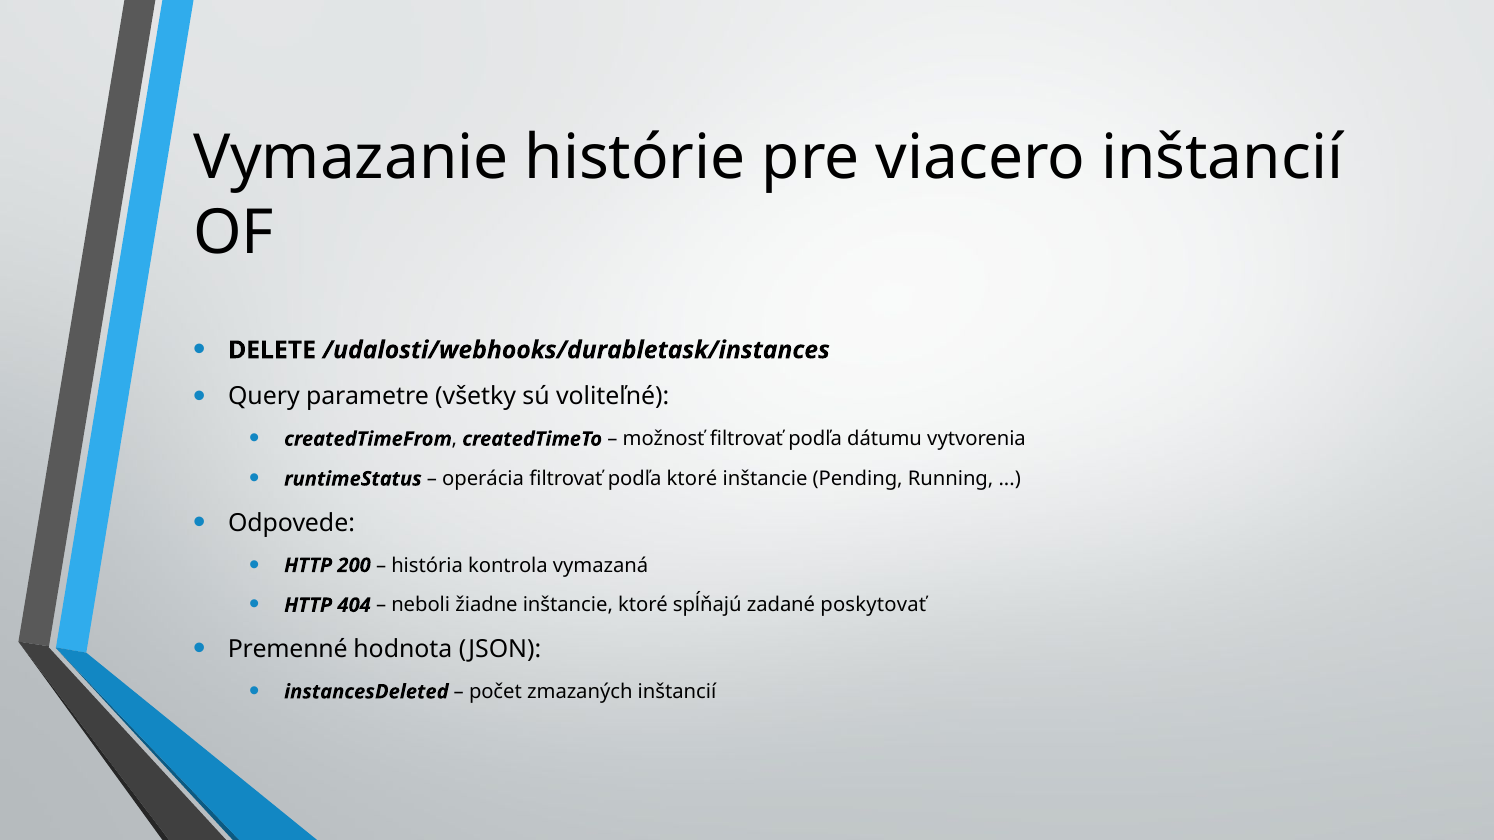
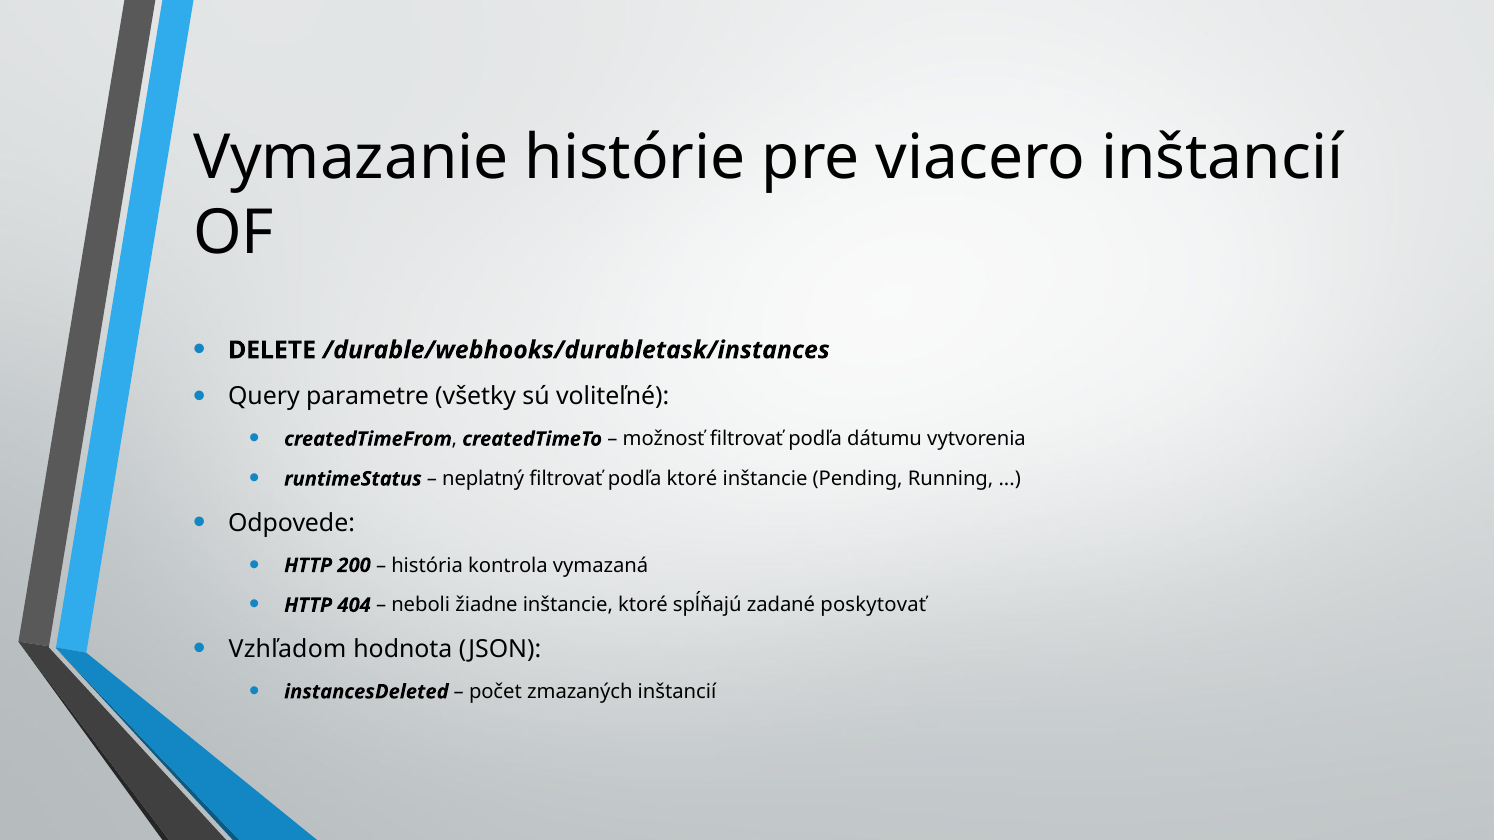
/udalosti/webhooks/durabletask/instances: /udalosti/webhooks/durabletask/instances -> /durable/webhooks/durabletask/instances (576, 350)
operácia: operácia -> neplatný (483, 479)
Premenné: Premenné -> Vzhľadom (287, 650)
